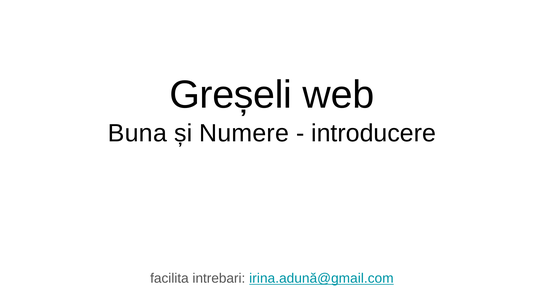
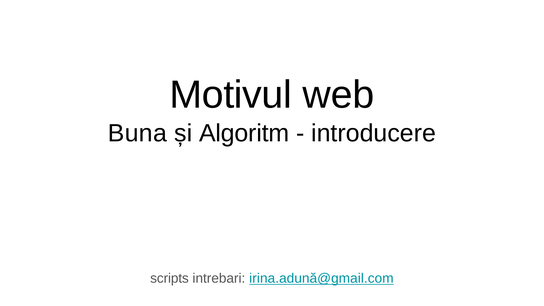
Greșeli: Greșeli -> Motivul (231, 95)
Numere: Numere -> Algoritm (244, 133)
facilita: facilita -> scripts (170, 278)
